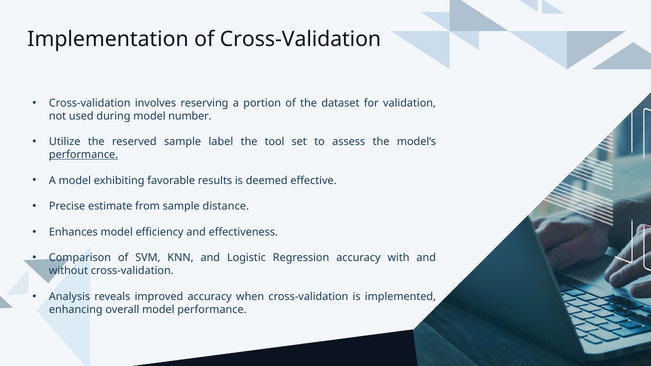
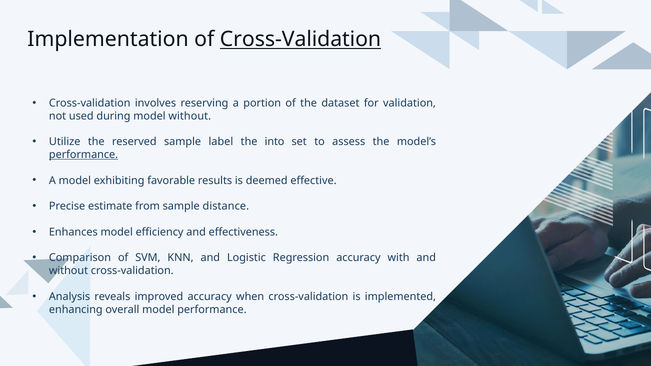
Cross-Validation underline: none -> present (300, 39)
model number: number -> without (190, 116)
tool: tool -> into (275, 142)
